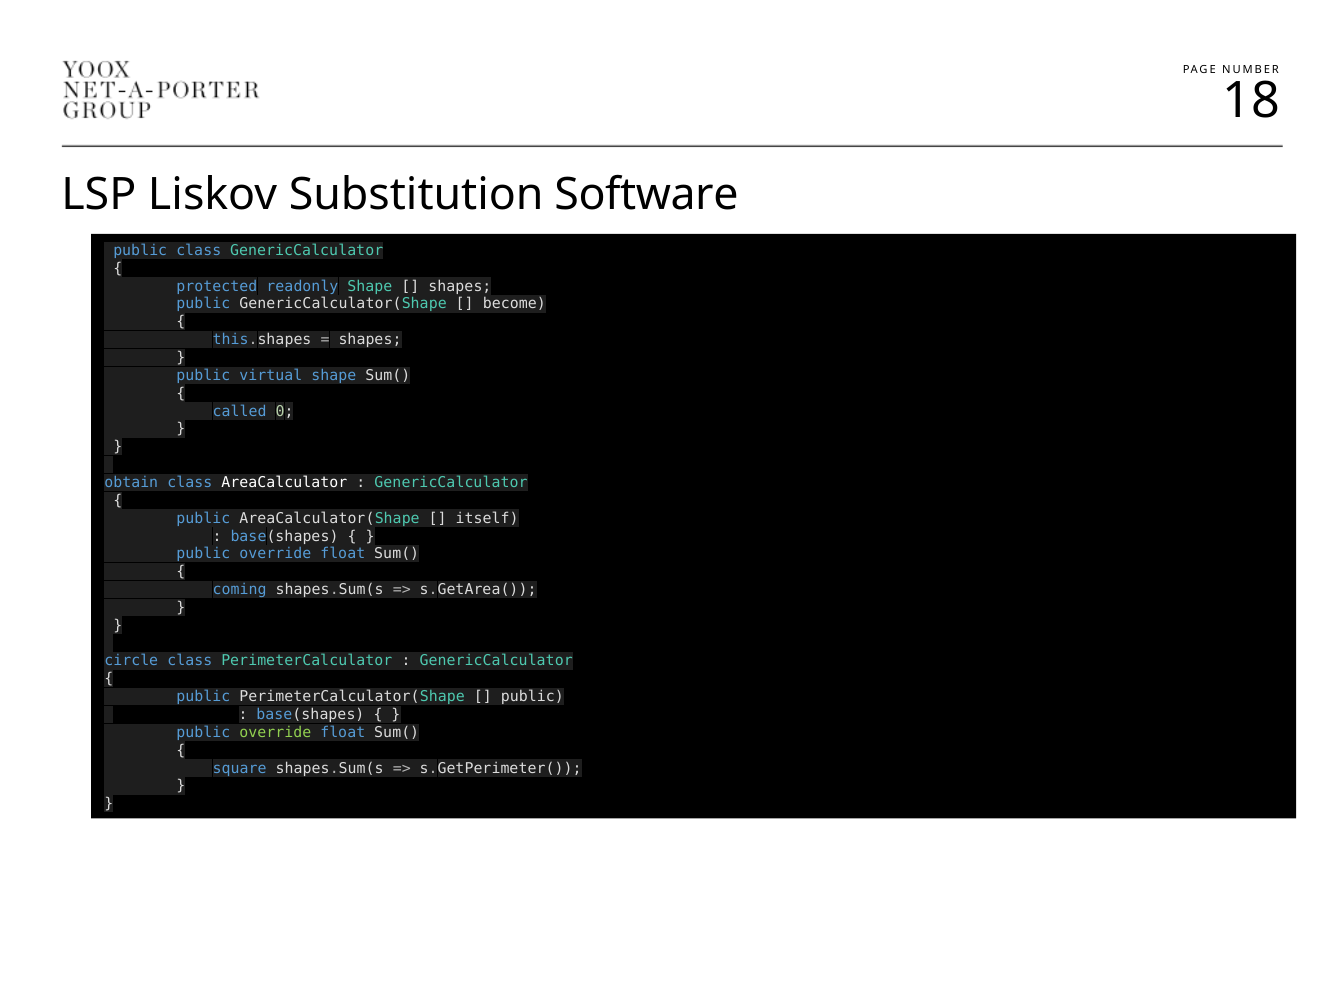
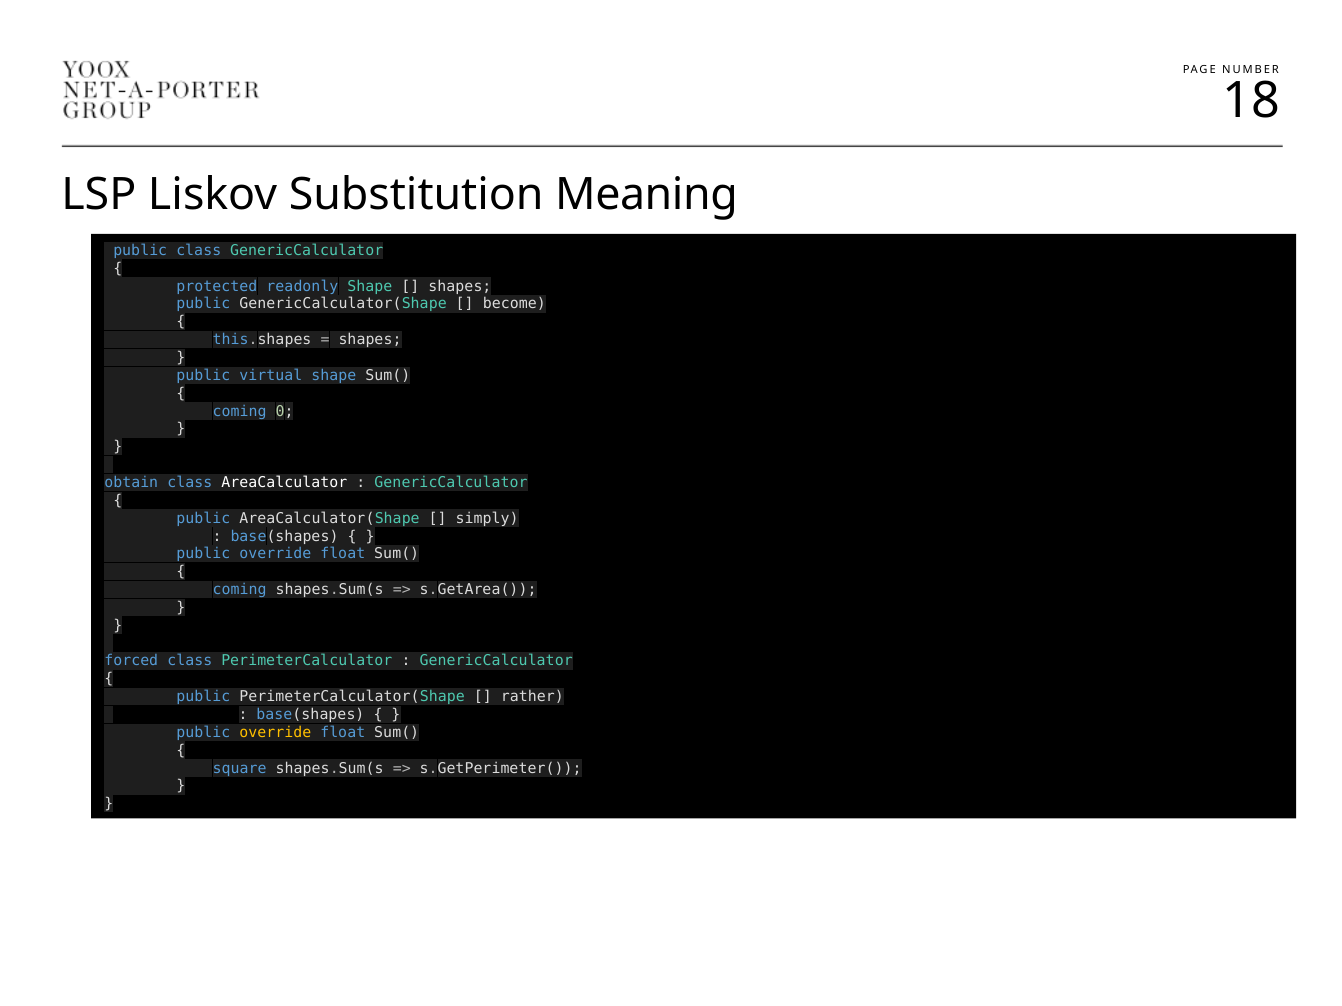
Software: Software -> Meaning (646, 195)
called: called -> coming (240, 411)
itself: itself -> simply (487, 519)
circle: circle -> forced (131, 661)
public: public -> rather (532, 697)
override colour: light green -> yellow (275, 733)
